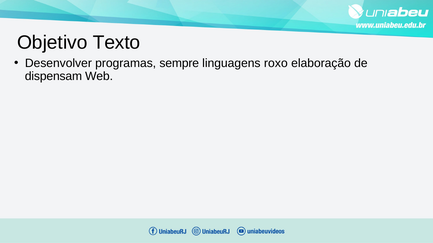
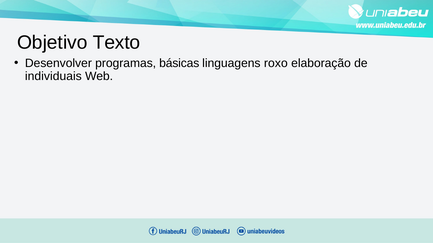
sempre: sempre -> básicas (179, 63)
dispensam: dispensam -> individuais (53, 76)
